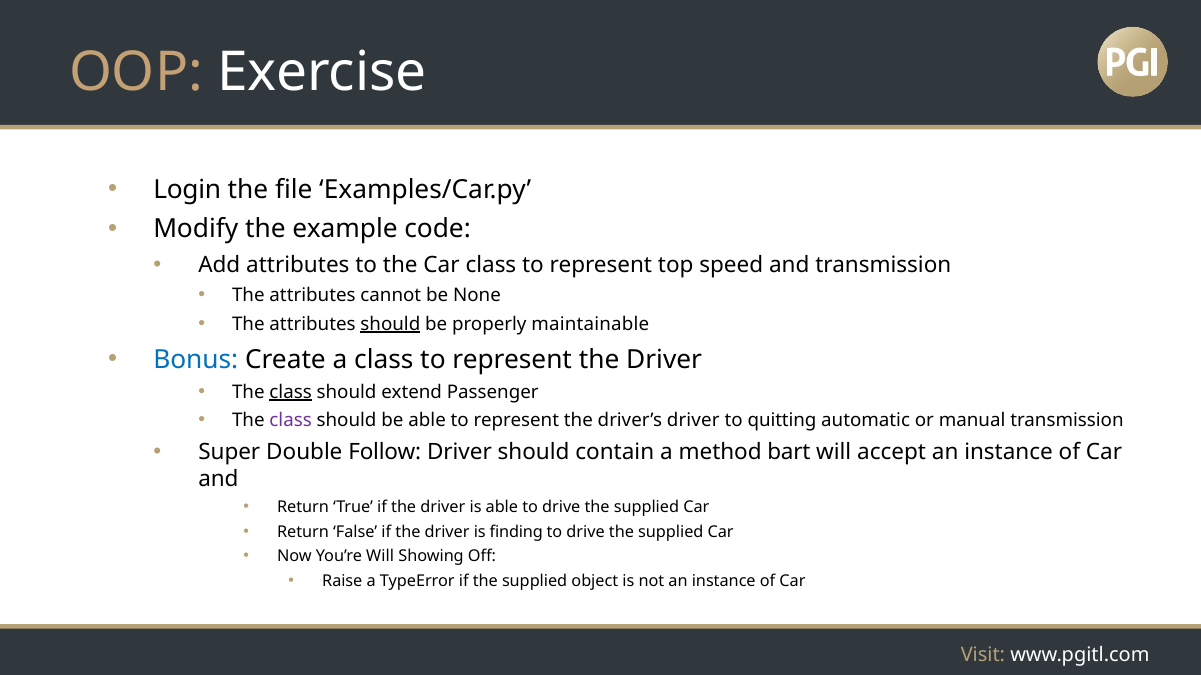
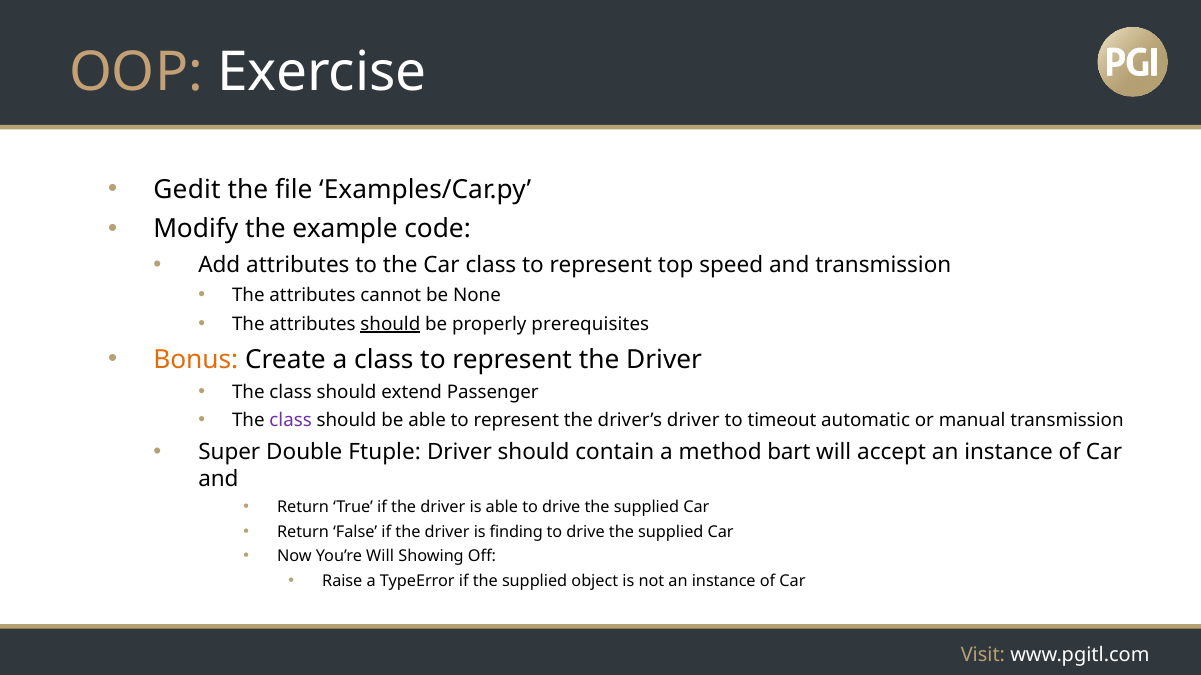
Login: Login -> Gedit (187, 190)
maintainable: maintainable -> prerequisites (590, 324)
Bonus colour: blue -> orange (196, 360)
class underline: present -> none (291, 392)
quitting: quitting -> timeout (782, 421)
Follow: Follow -> Ftuple (385, 453)
